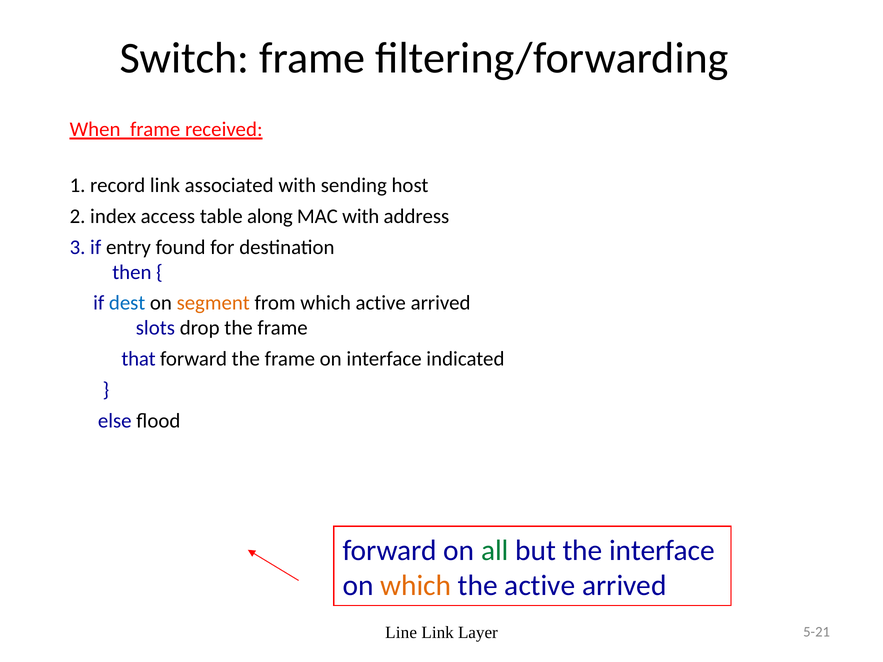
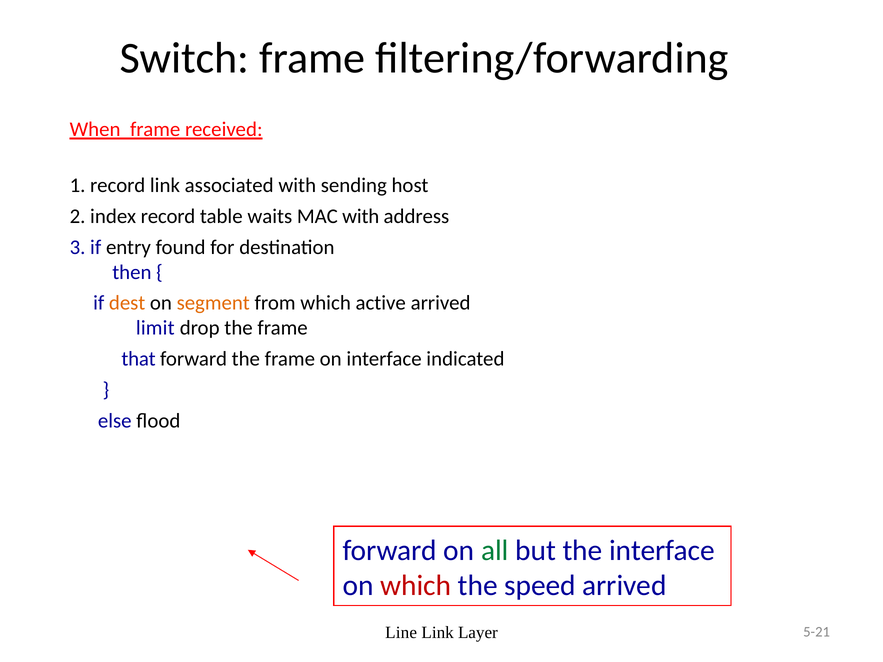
index access: access -> record (168, 216)
along: along -> waits (270, 216)
dest colour: blue -> orange (127, 303)
slots: slots -> limit (155, 328)
which colour: orange -> red (416, 586)
the active: active -> speed (540, 586)
